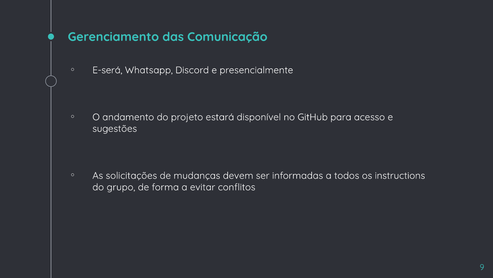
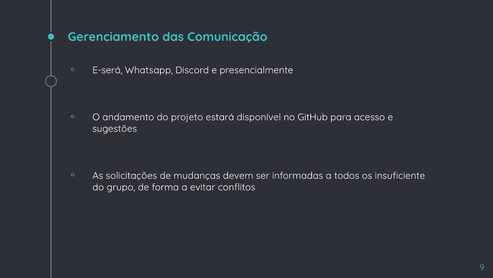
instructions: instructions -> insuficiente (400, 175)
